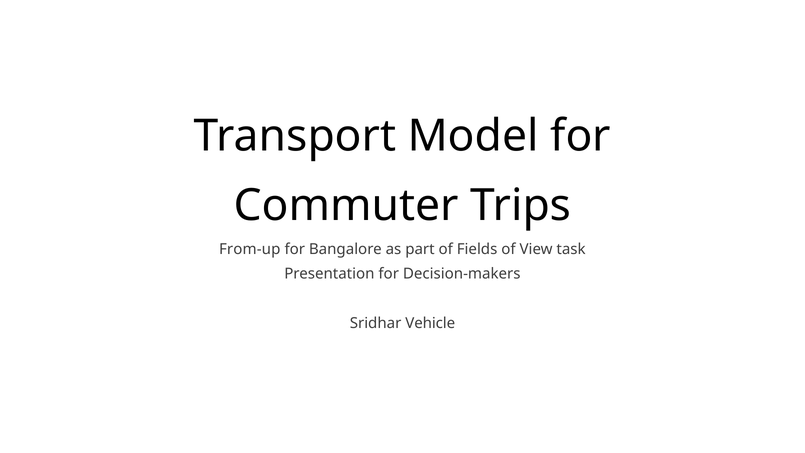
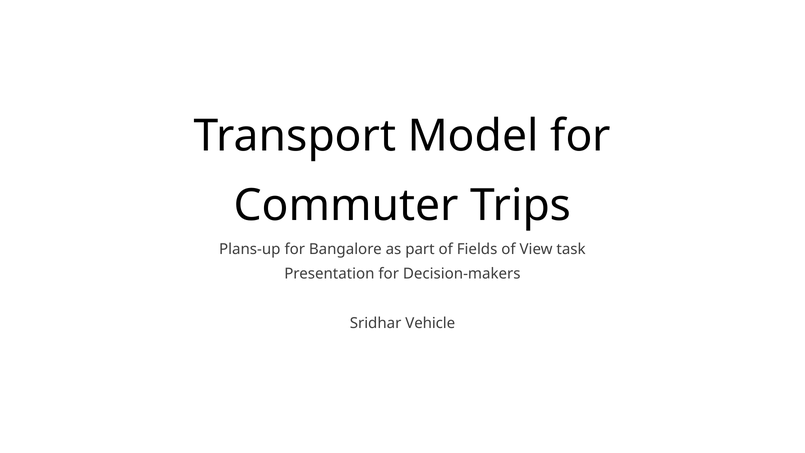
From-up: From-up -> Plans-up (250, 249)
